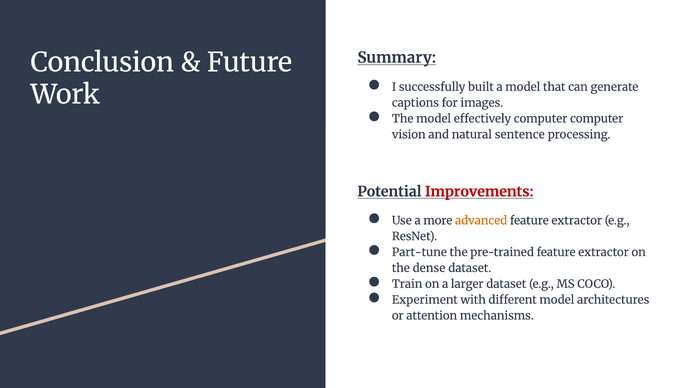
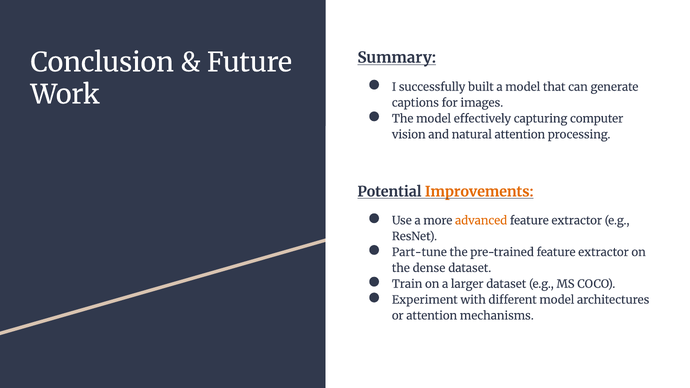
effectively computer: computer -> capturing (541, 119)
natural sentence: sentence -> attention (520, 135)
Improvements colour: red -> orange (479, 192)
